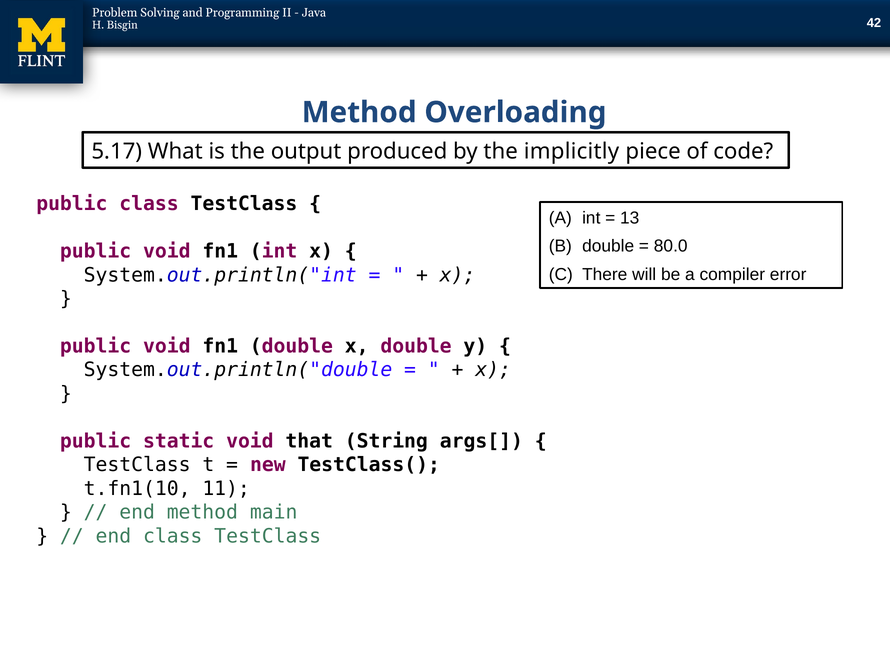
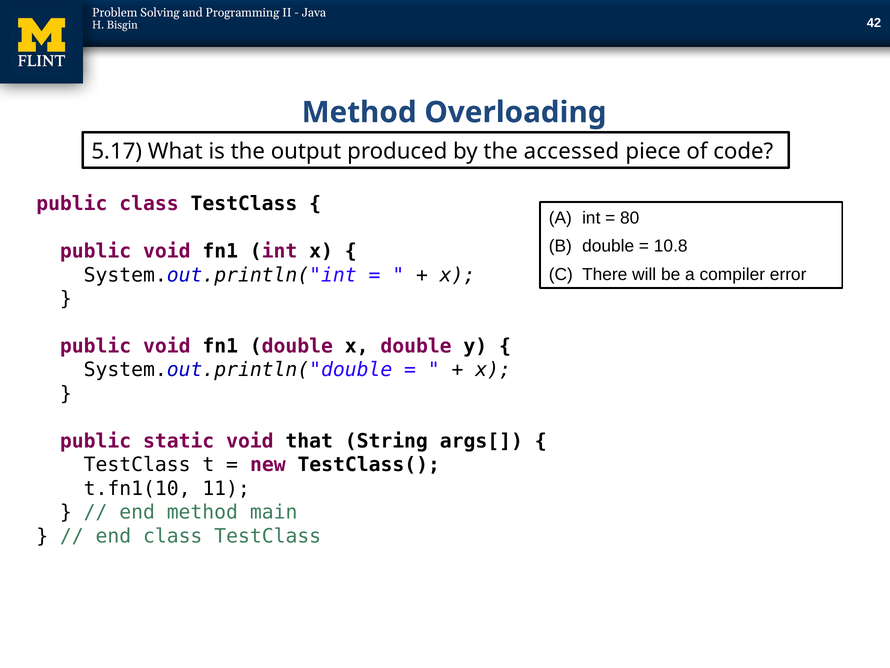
implicitly: implicitly -> accessed (571, 151)
13: 13 -> 80 (630, 218)
80.0: 80.0 -> 10.8 (671, 246)
